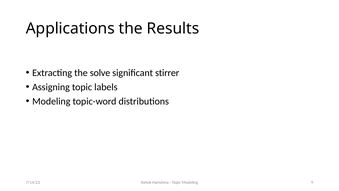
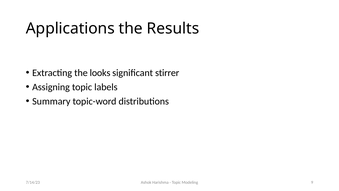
solve: solve -> looks (100, 73)
Modeling: Modeling -> Summary (51, 101)
